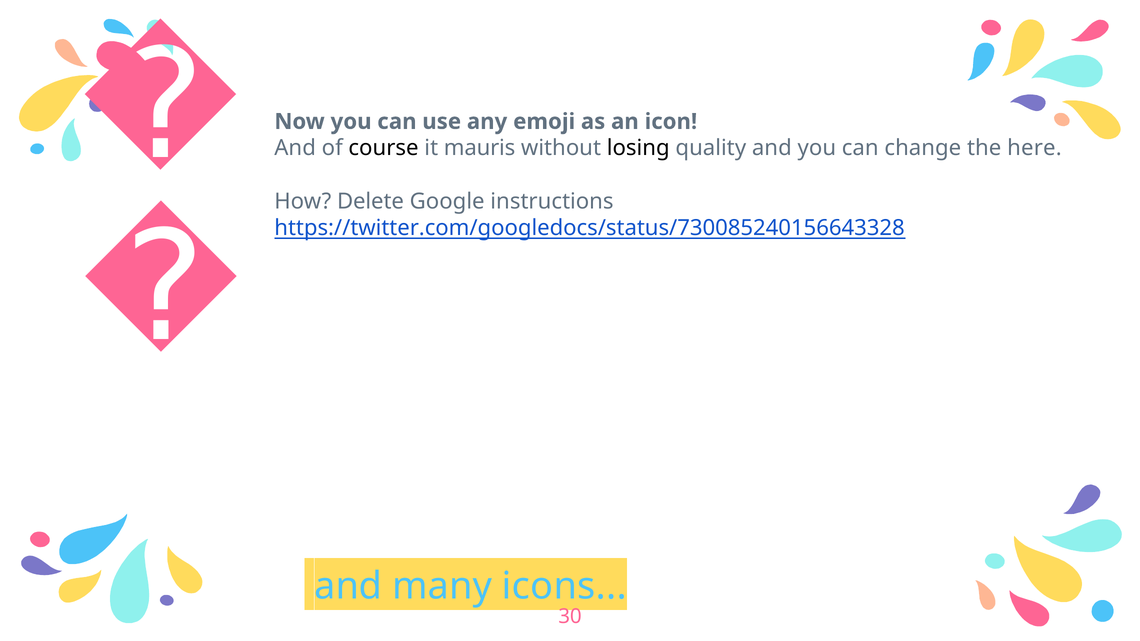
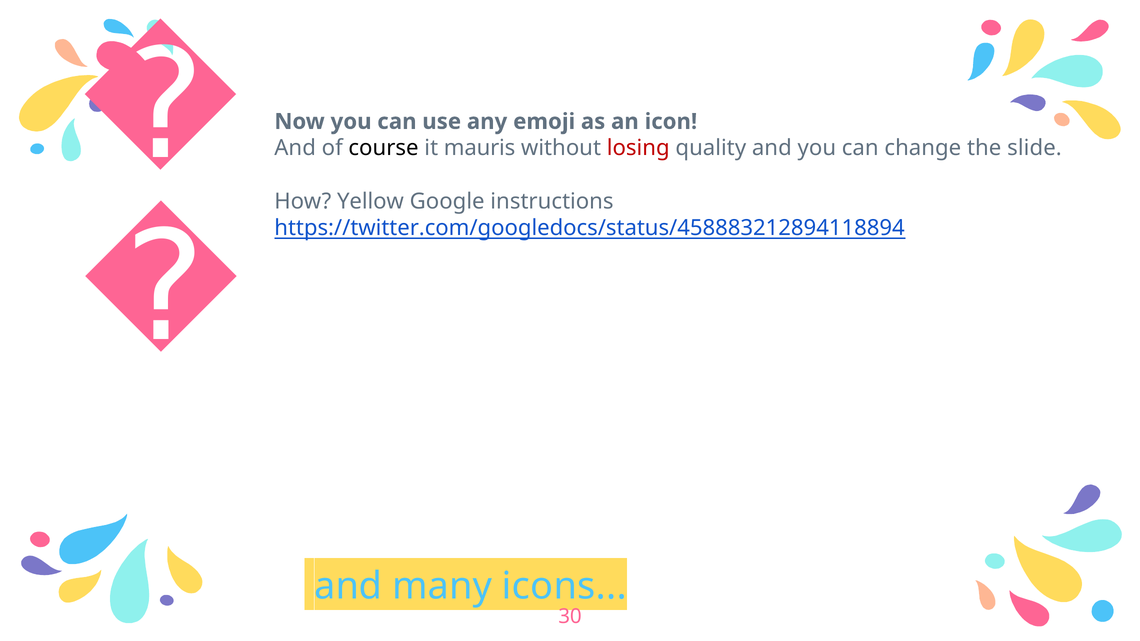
losing colour: black -> red (638, 148)
here: here -> slide (1034, 148)
Delete: Delete -> Yellow (370, 201)
https://twitter.com/googledocs/status/730085240156643328: https://twitter.com/googledocs/status/730085240156643328 -> https://twitter.com/googledocs/status/458883212894118894 (590, 228)
